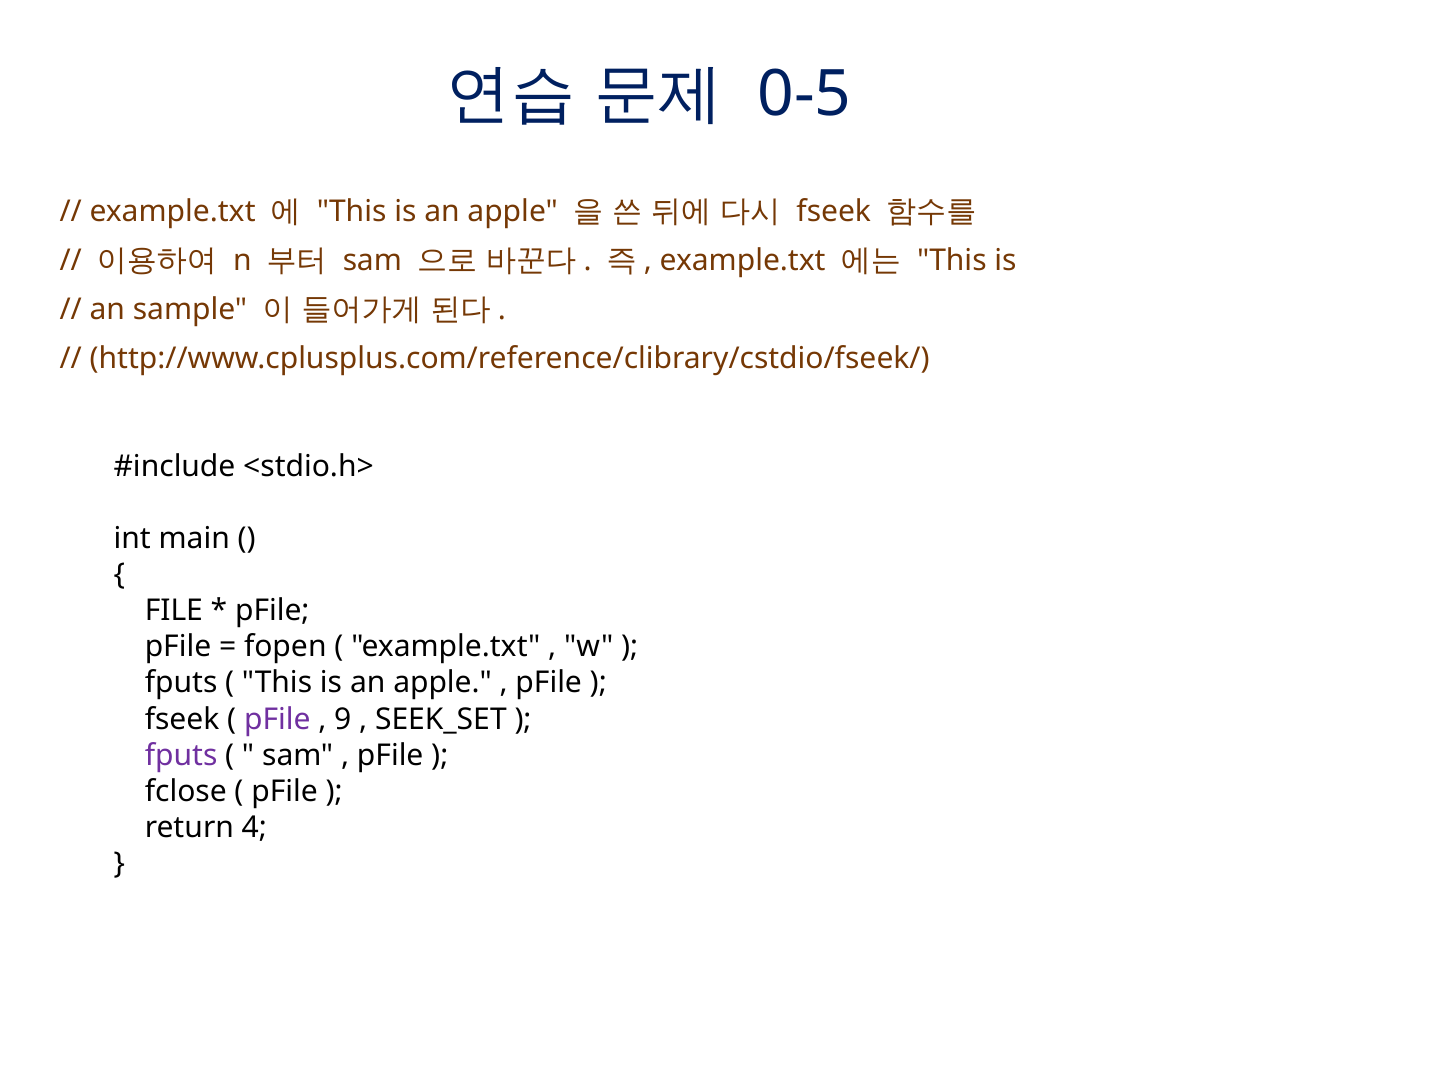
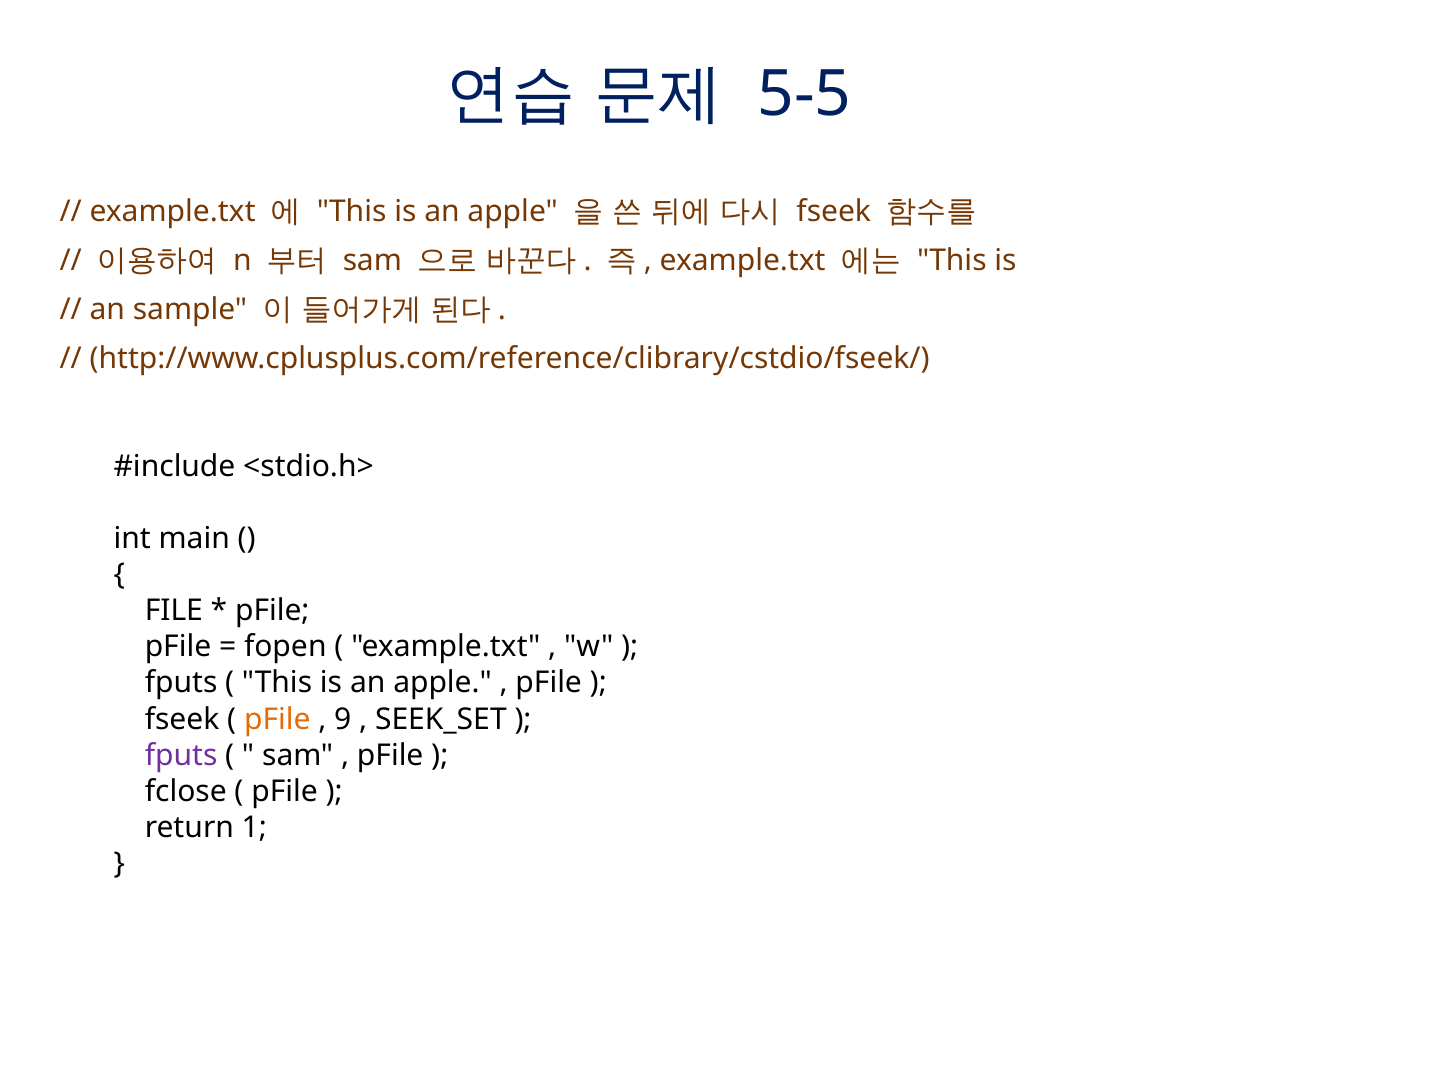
0-5: 0-5 -> 5-5 (805, 95)
pFile colour: purple -> orange (277, 719)
4: 4 -> 1 (254, 827)
